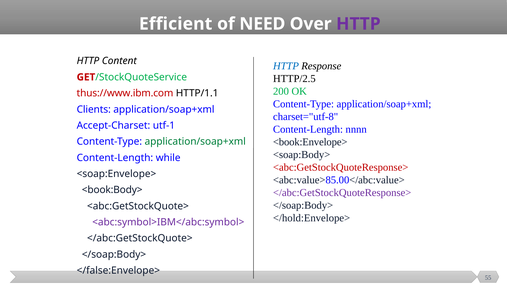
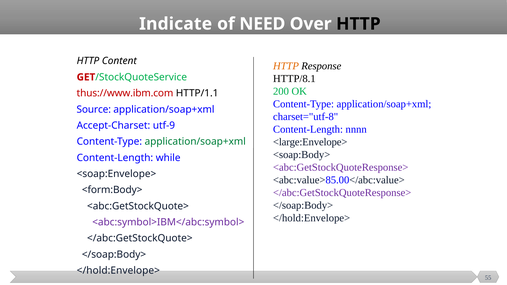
Efficient: Efficient -> Indicate (176, 24)
HTTP colour: purple -> black (358, 24)
HTTP colour: blue -> orange (286, 66)
HTTP/2.5: HTTP/2.5 -> HTTP/8.1 (294, 79)
Clients: Clients -> Source (94, 109)
utf-1: utf-1 -> utf-9 (164, 126)
<book:Envelope>: <book:Envelope> -> <large:Envelope> (310, 142)
<abc:GetStockQuoteResponse> colour: red -> purple (341, 167)
<book:Body>: <book:Body> -> <form:Body> (112, 190)
</false:Envelope>: </false:Envelope> -> </hold:Envelope> (118, 271)
